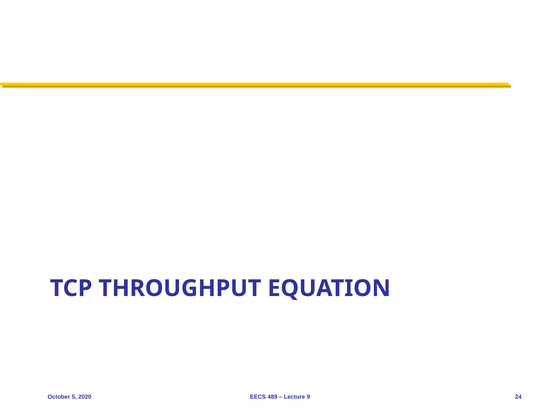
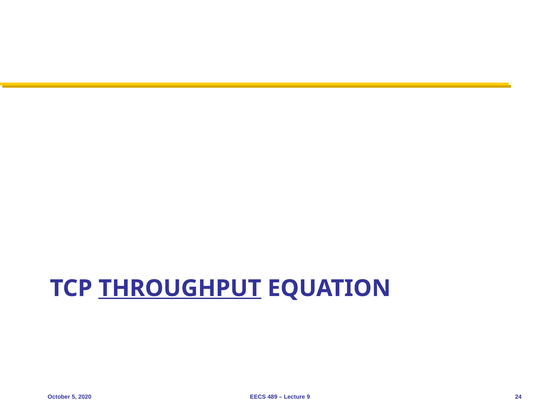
THROUGHPUT underline: none -> present (180, 288)
